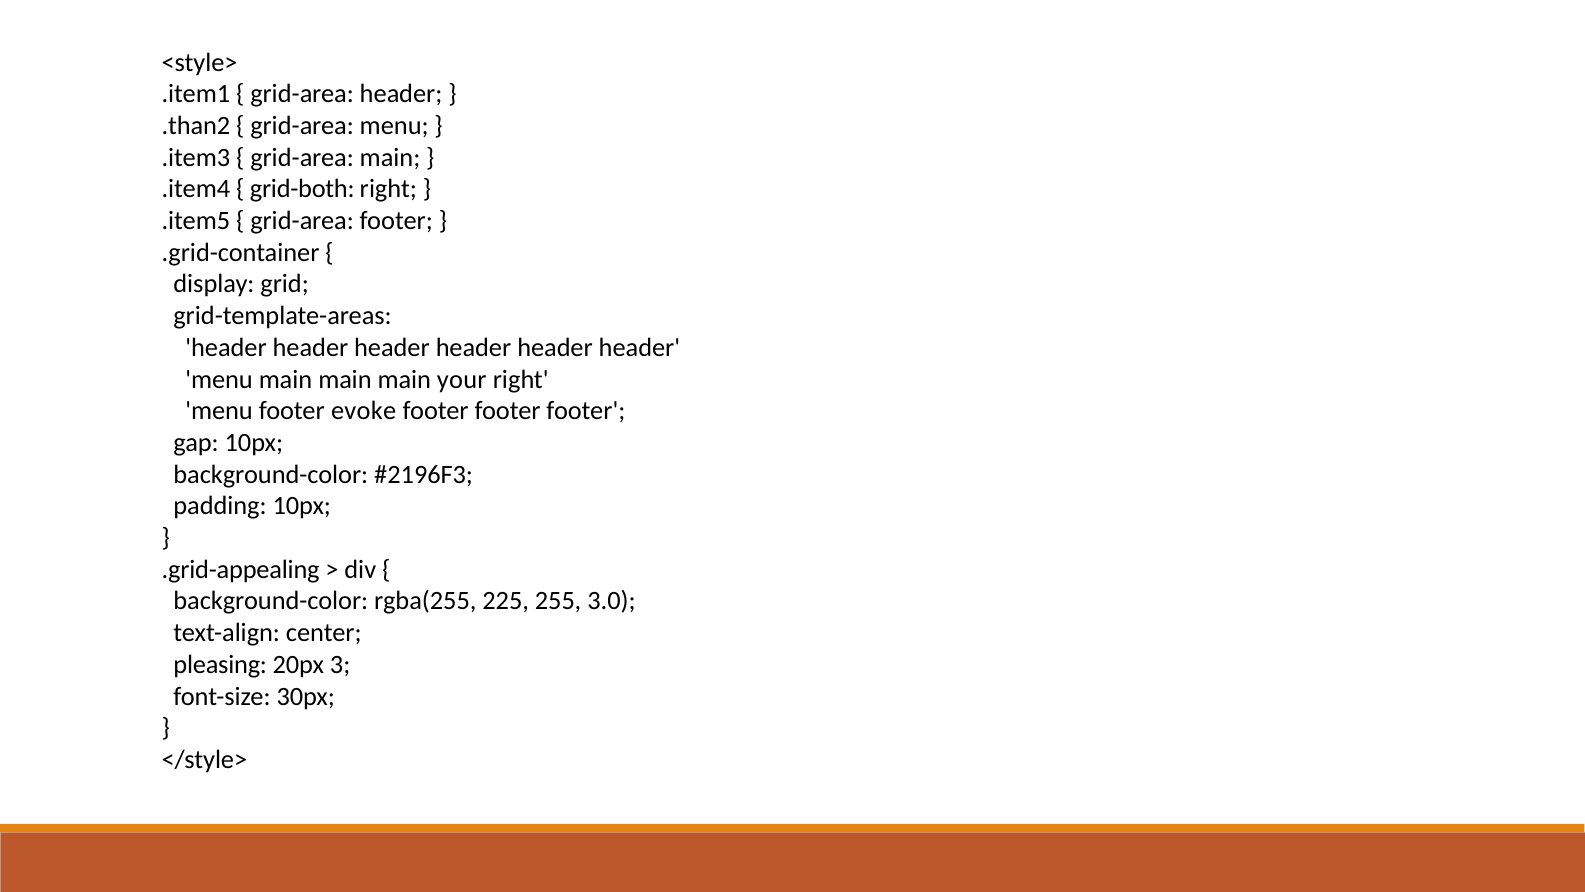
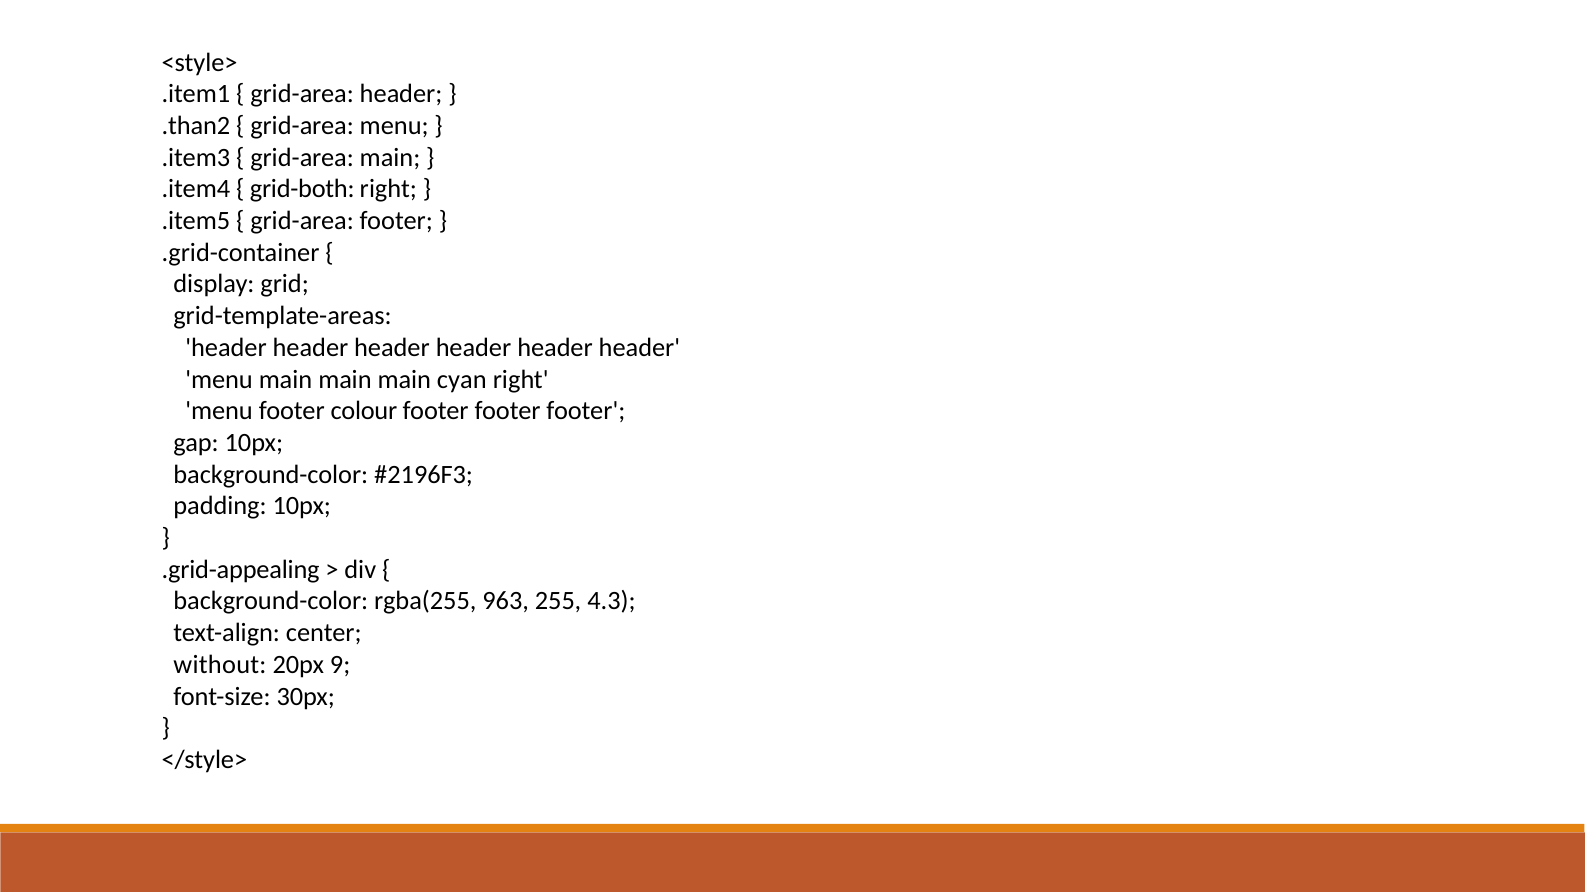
your: your -> cyan (462, 379)
evoke: evoke -> colour (364, 411)
225: 225 -> 963 (506, 601)
3.0: 3.0 -> 4.3 (612, 601)
pleasing: pleasing -> without (220, 664)
3: 3 -> 9 (340, 664)
